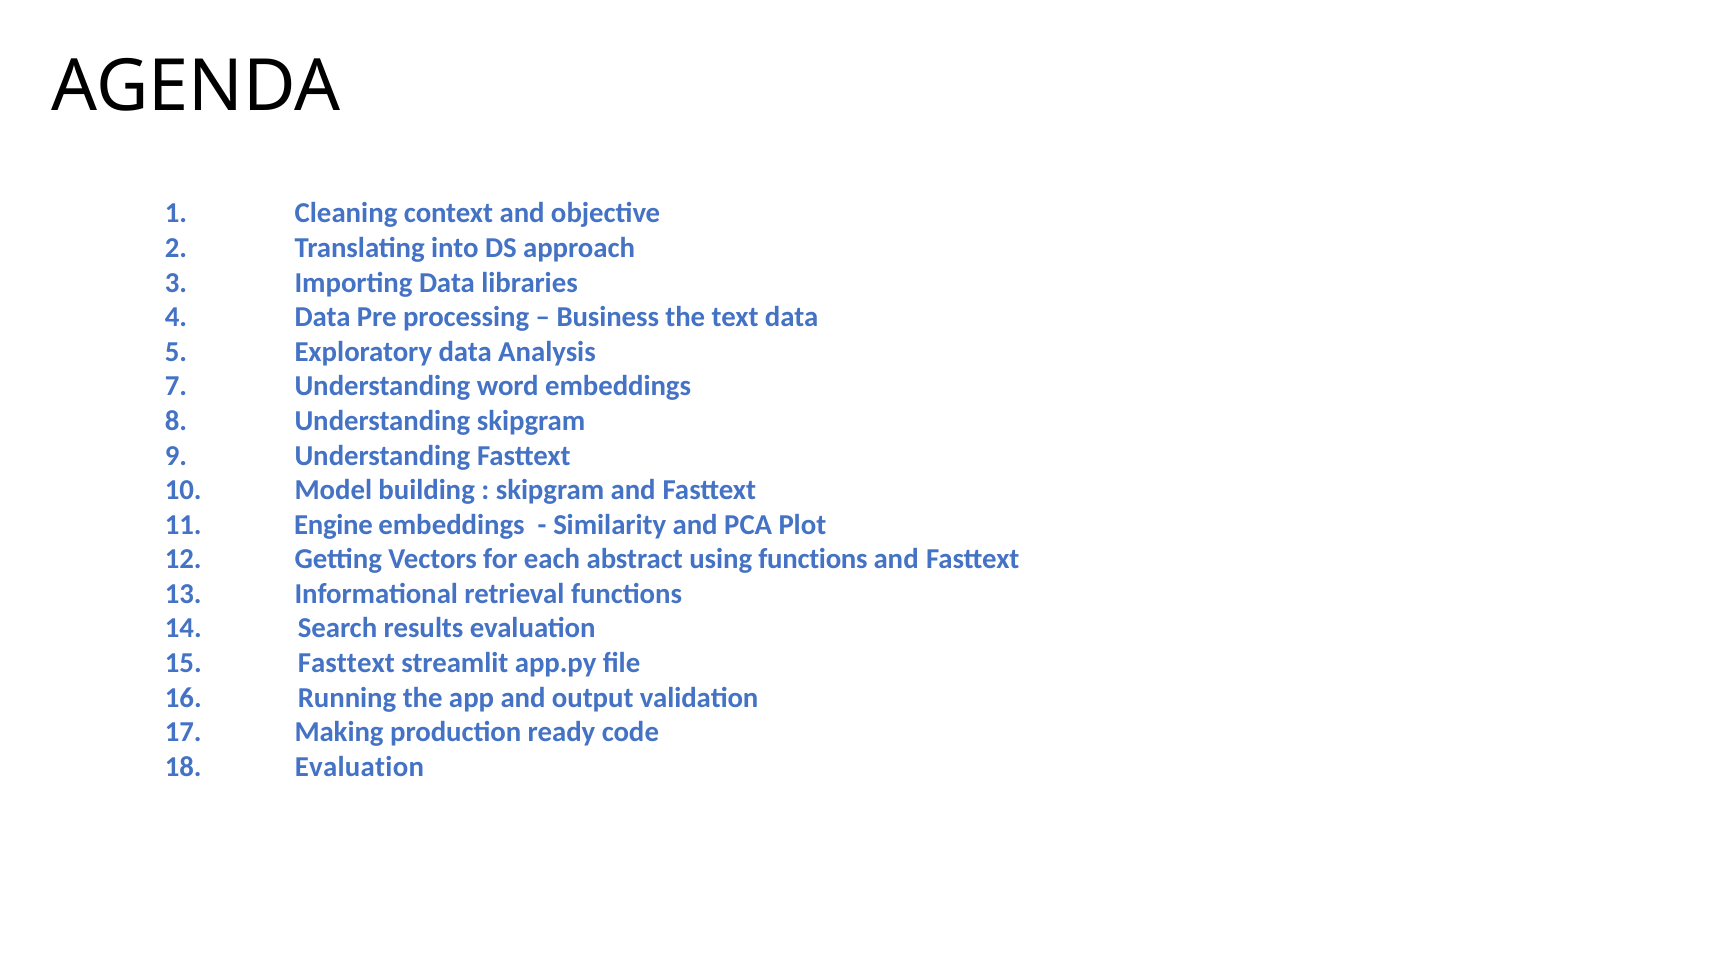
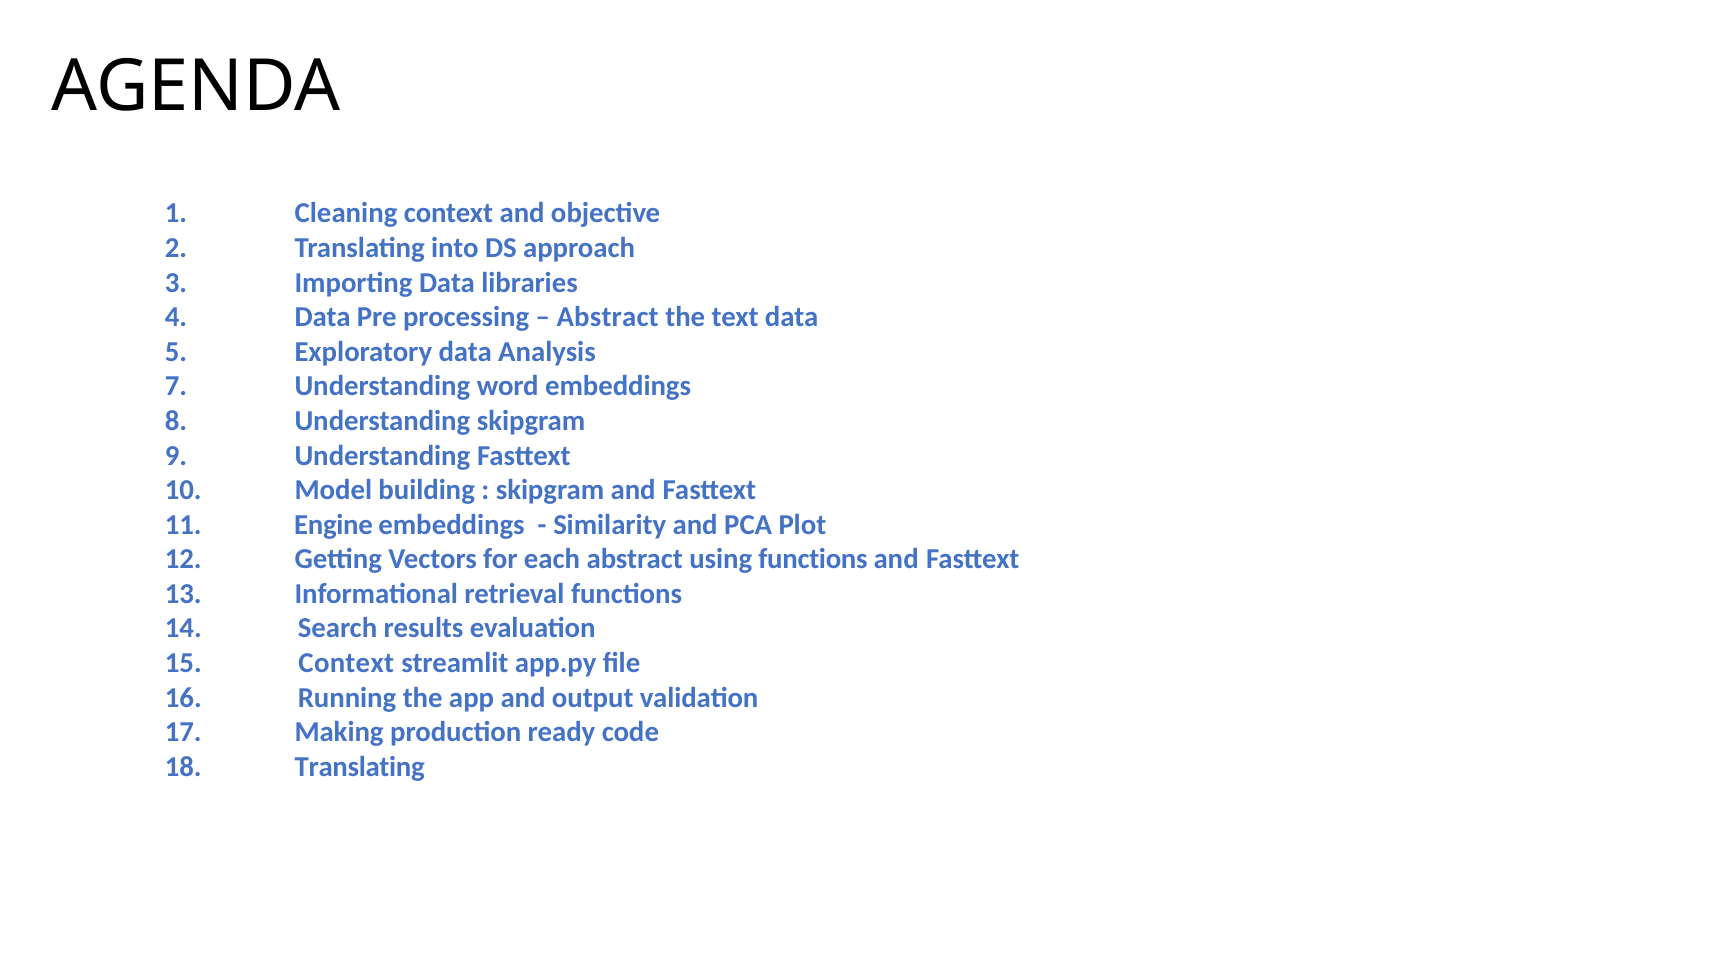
Business: Business -> Abstract (608, 317)
Fasttext: Fasttext -> Context (346, 663)
18 Evaluation: Evaluation -> Translating (360, 767)
